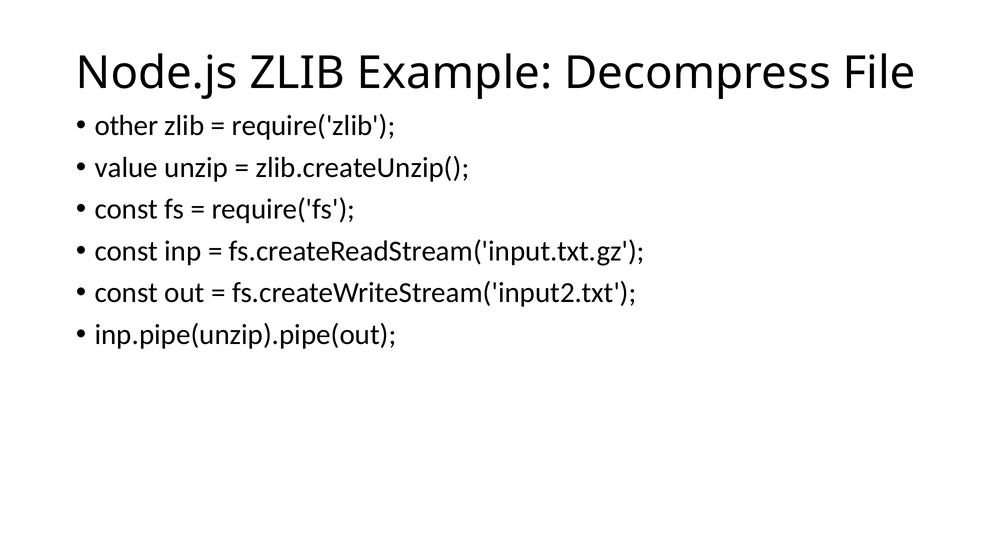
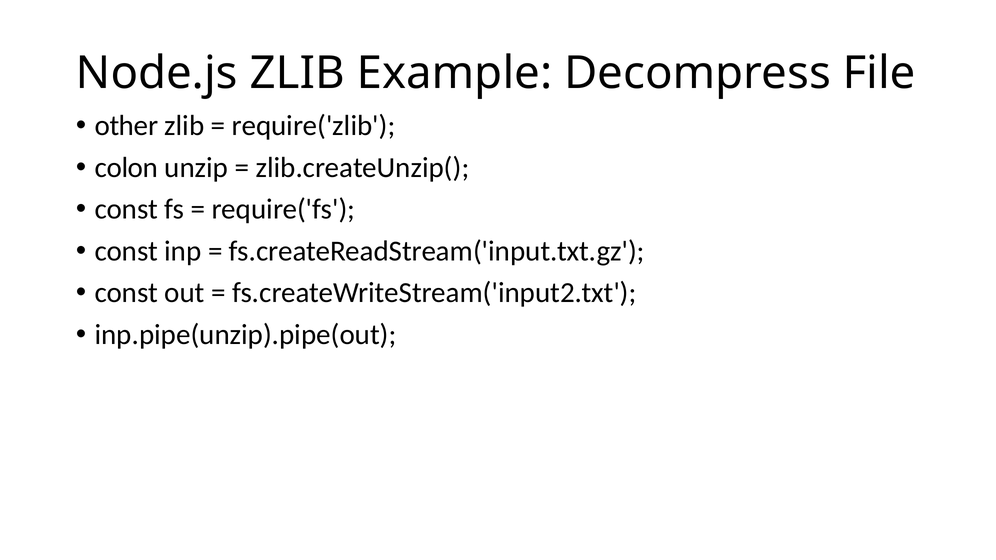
value: value -> colon (126, 168)
